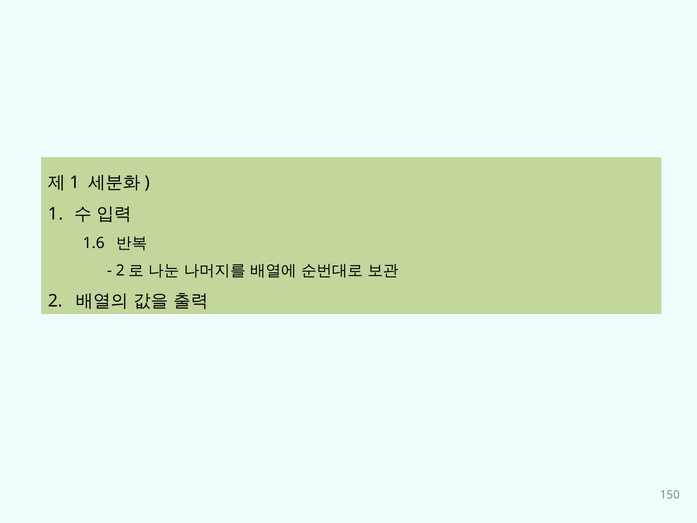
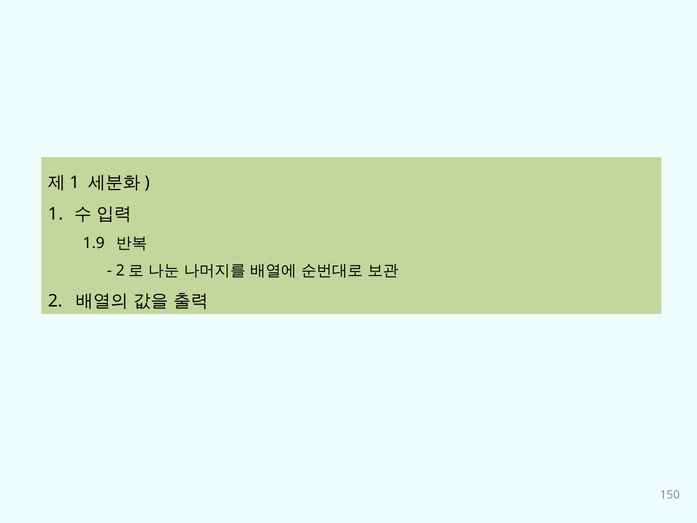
1.6: 1.6 -> 1.9 (94, 243)
